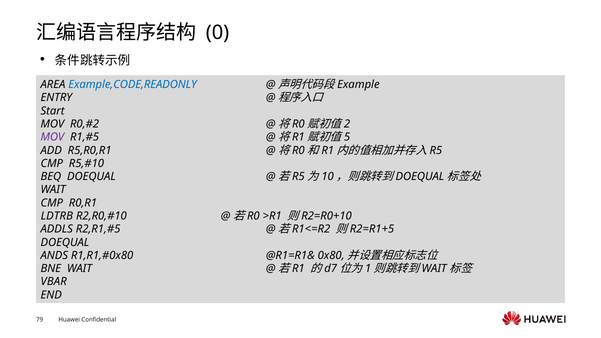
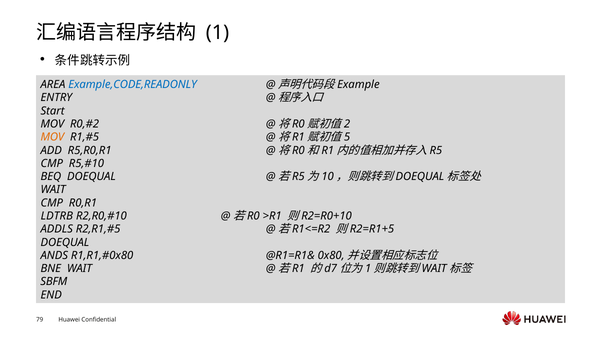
0: 0 -> 1 (218, 33)
MOV colour: purple -> orange (52, 137)
VBAR: VBAR -> SBFM (54, 282)
